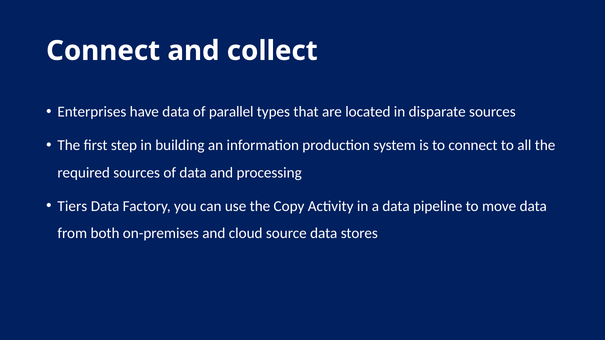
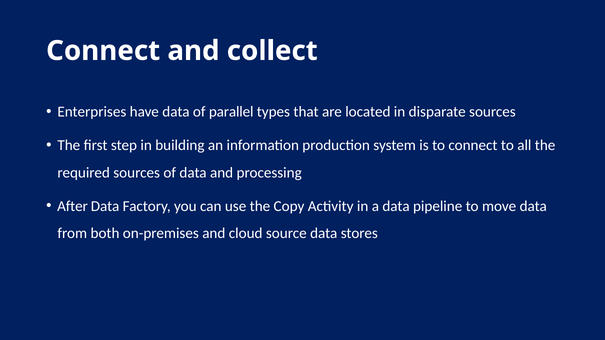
Tiers: Tiers -> After (72, 206)
